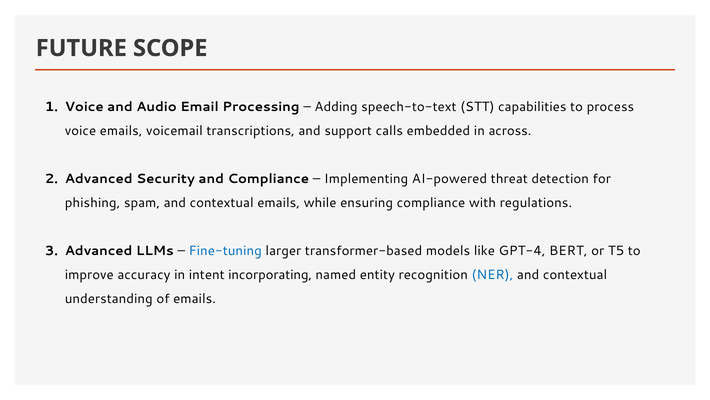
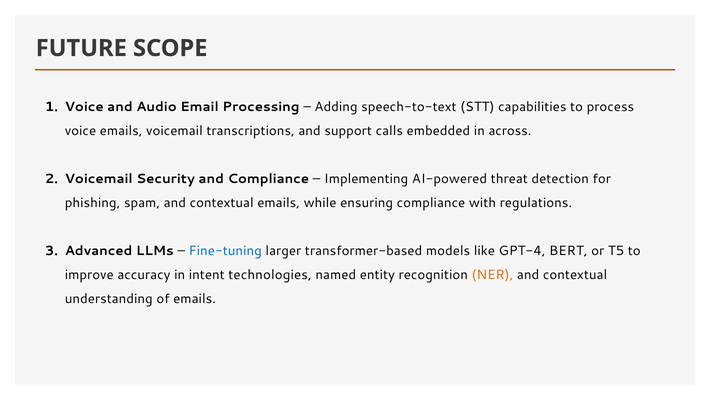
Advanced: Advanced -> Voicemail (99, 179)
incorporating: incorporating -> technologies (270, 275)
NER colour: blue -> orange (492, 275)
